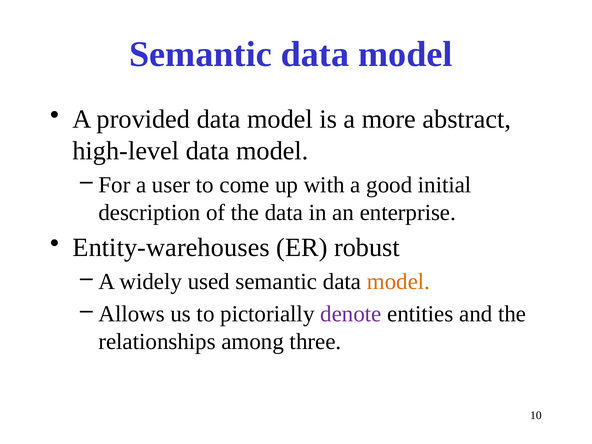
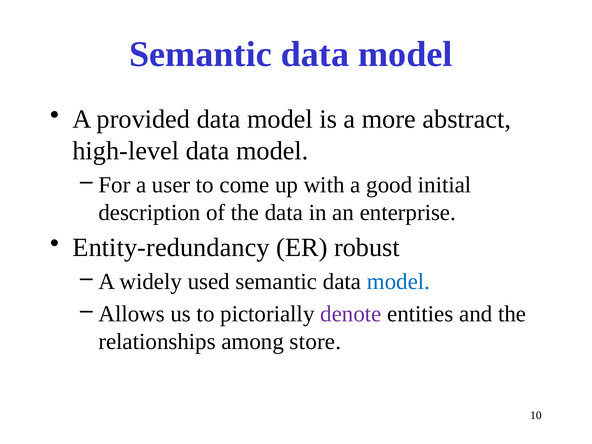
Entity-warehouses: Entity-warehouses -> Entity-redundancy (171, 248)
model colour: orange -> blue (398, 282)
three: three -> store (315, 341)
